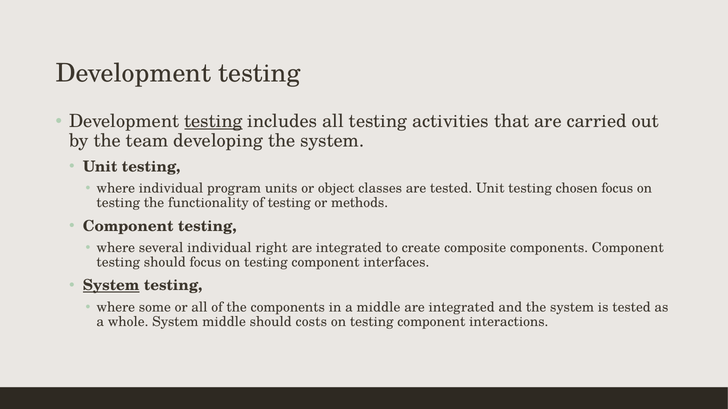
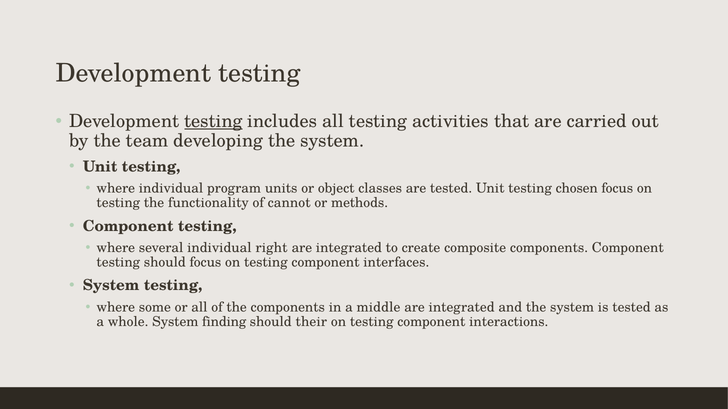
of testing: testing -> cannot (289, 203)
System underline: present -> none (111, 286)
System middle: middle -> finding (224, 322)
costs: costs -> their (311, 322)
